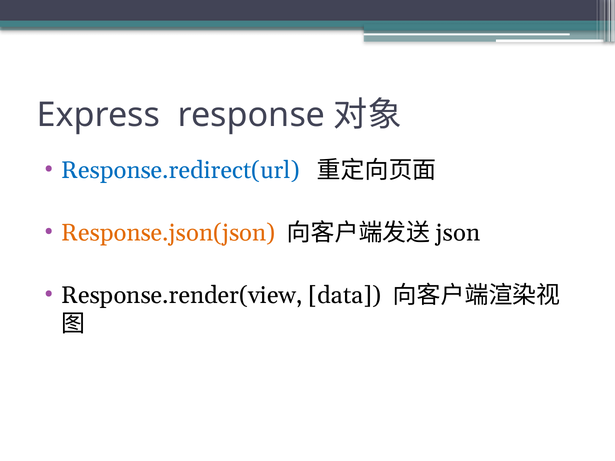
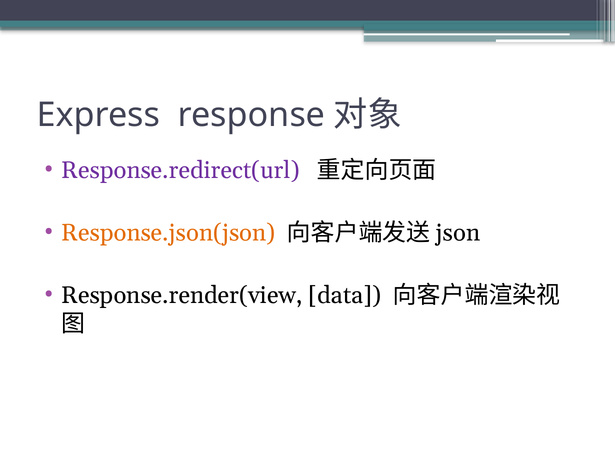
Response.redirect(url colour: blue -> purple (180, 170)
